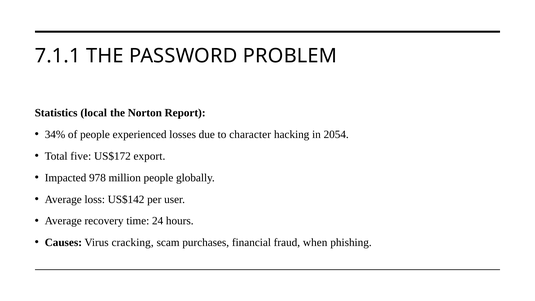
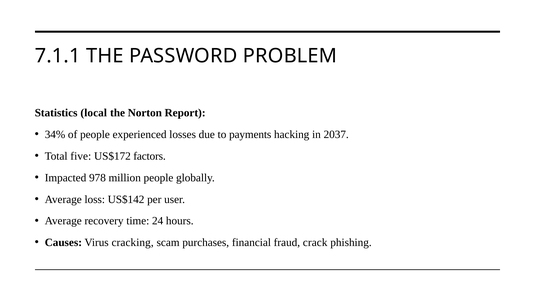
character: character -> payments (250, 134)
2054: 2054 -> 2037 (336, 134)
export: export -> factors (150, 156)
when: when -> crack (315, 243)
